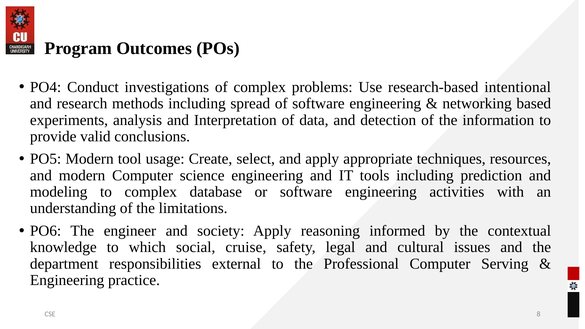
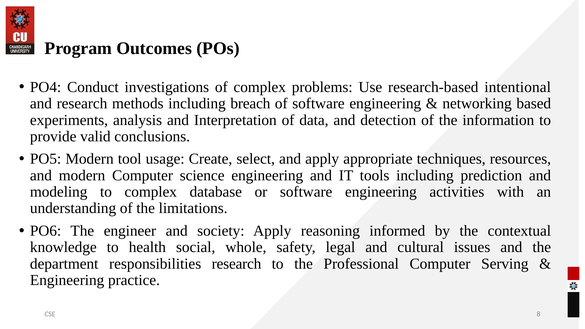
spread: spread -> breach (250, 104)
which: which -> health (147, 247)
cruise: cruise -> whole (246, 247)
responsibilities external: external -> research (237, 264)
